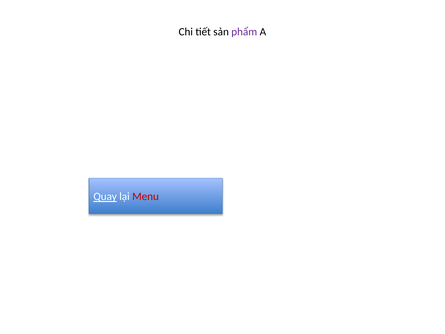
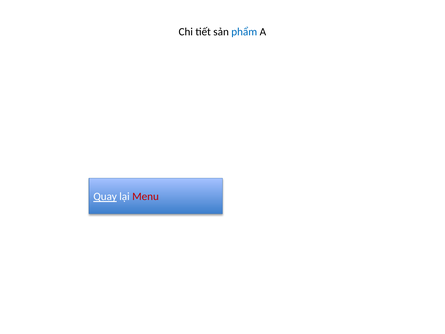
phẩm colour: purple -> blue (244, 32)
